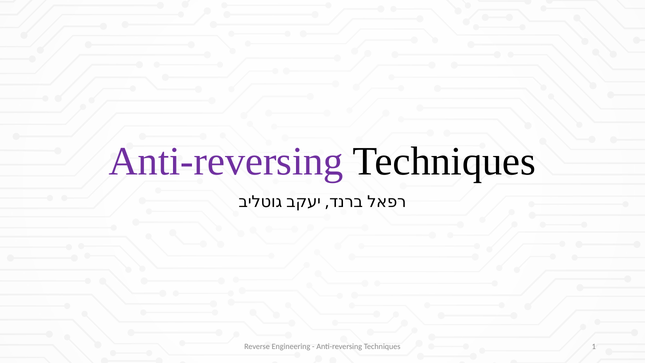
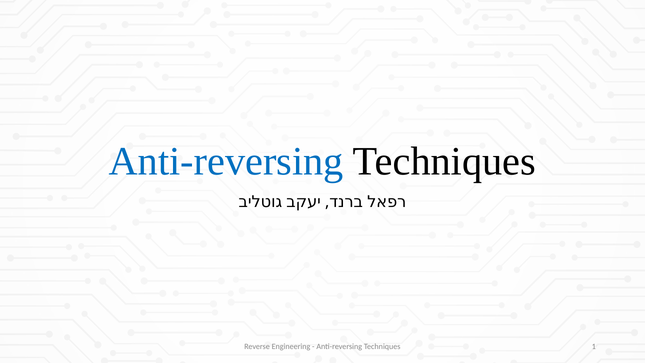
Anti-reversing colour: purple -> blue (226, 161)
